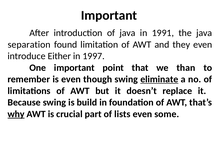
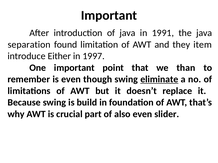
they even: even -> item (203, 45)
why underline: present -> none (16, 114)
lists: lists -> also (122, 114)
some: some -> slider (167, 114)
